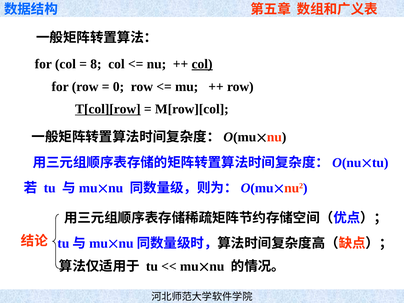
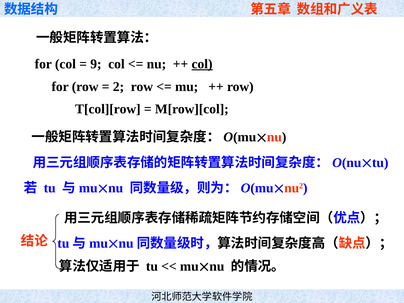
8: 8 -> 9 (96, 64)
0: 0 -> 2 (118, 87)
T[col][row underline: present -> none (108, 109)
